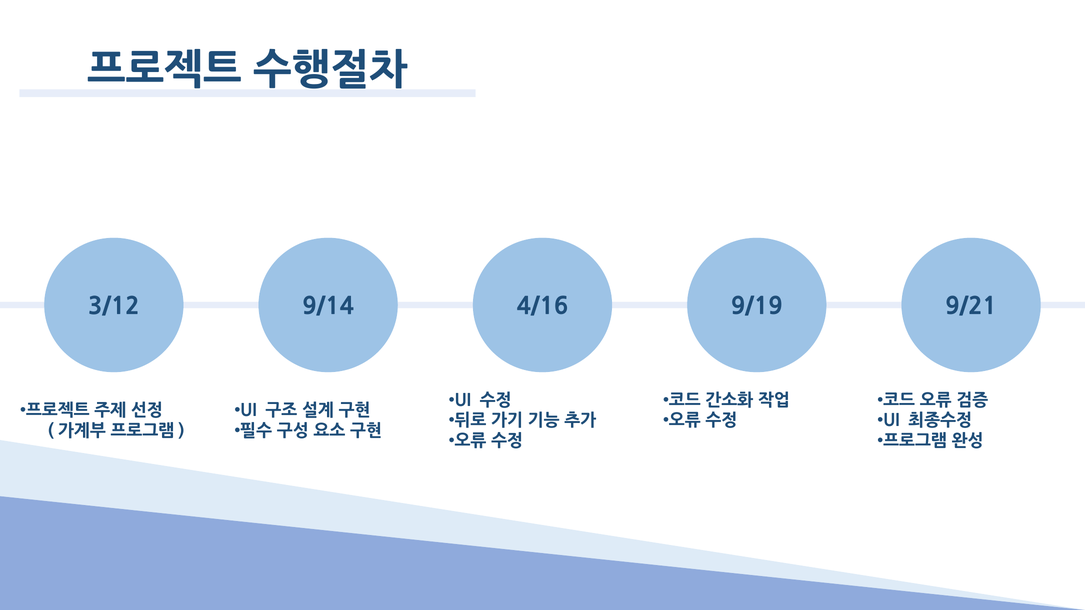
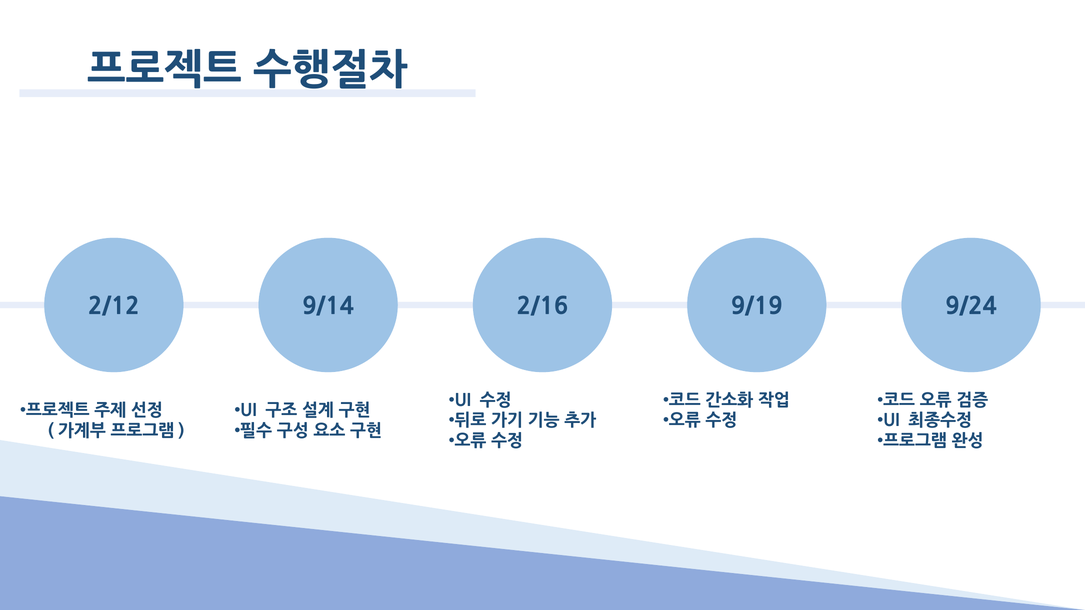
3/12: 3/12 -> 2/12 (114, 307)
4/16: 4/16 -> 2/16 (542, 307)
9/21: 9/21 -> 9/24 (971, 307)
